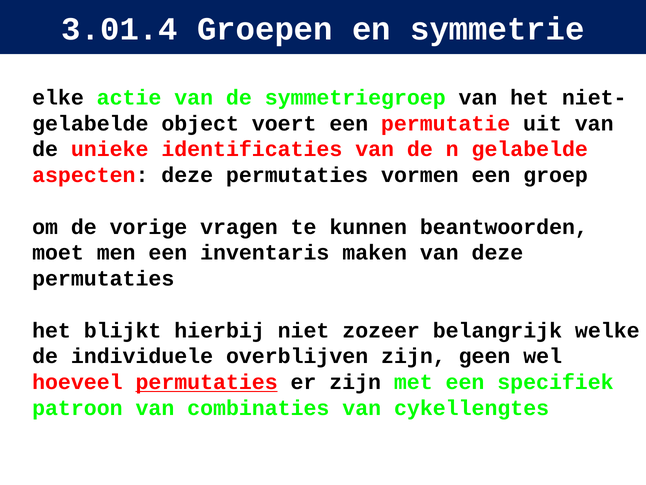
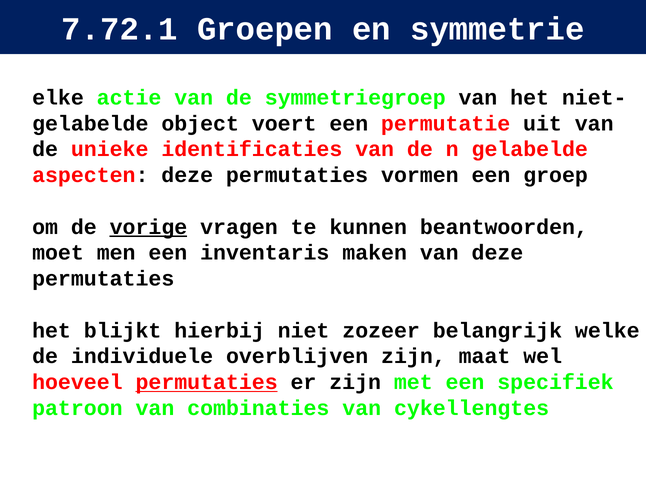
3.01.4: 3.01.4 -> 7.72.1 (120, 29)
vorige underline: none -> present (148, 227)
geen: geen -> maat (485, 356)
